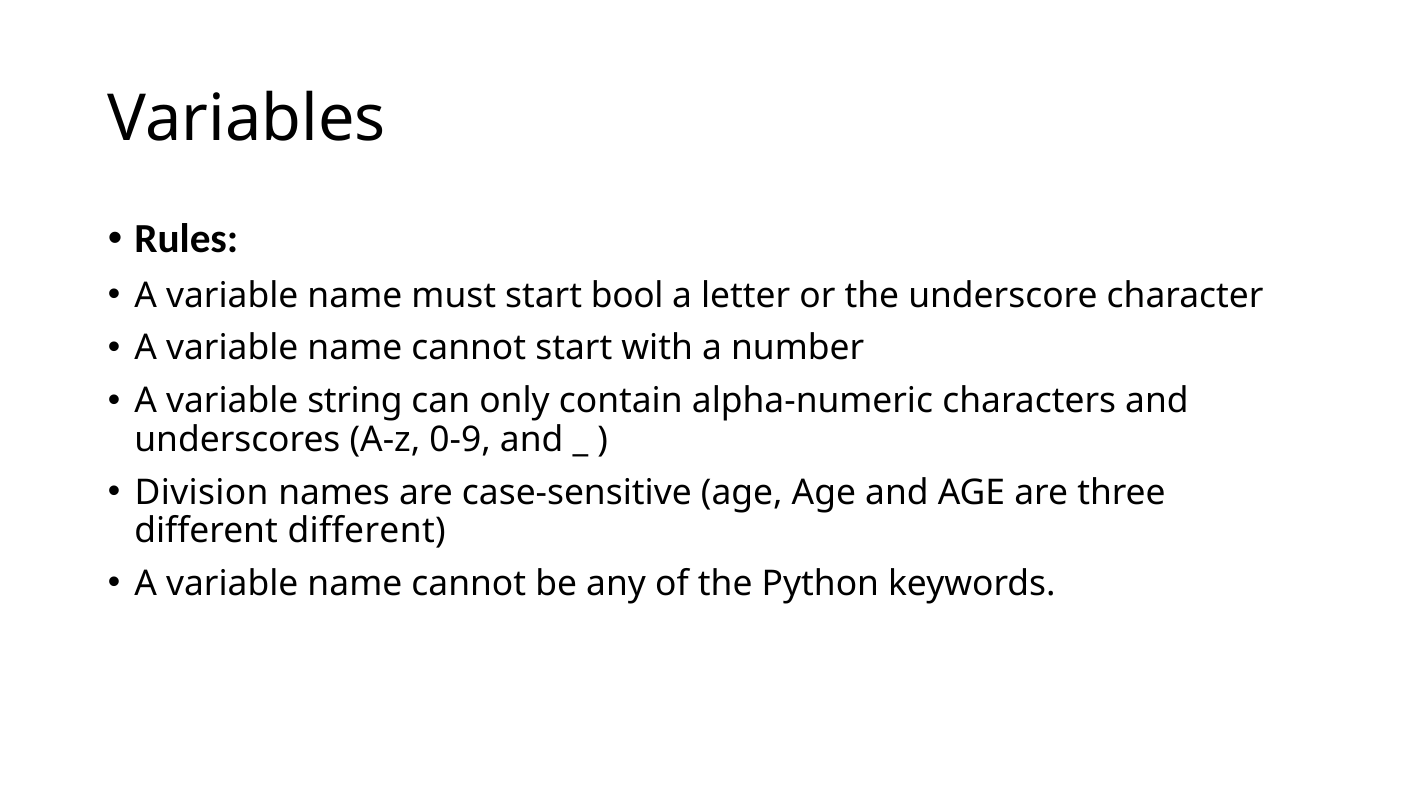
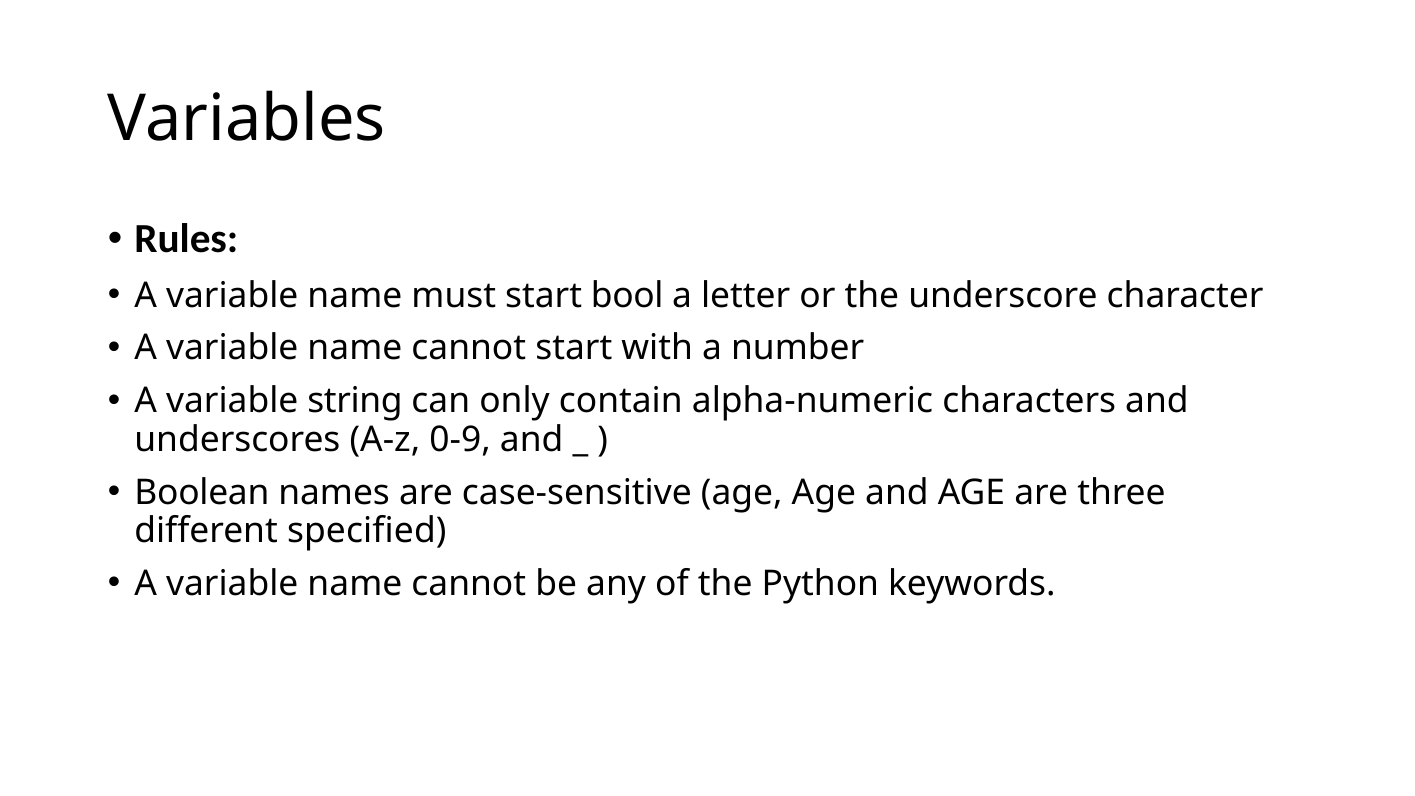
Division: Division -> Boolean (202, 492)
different different: different -> specified (367, 531)
